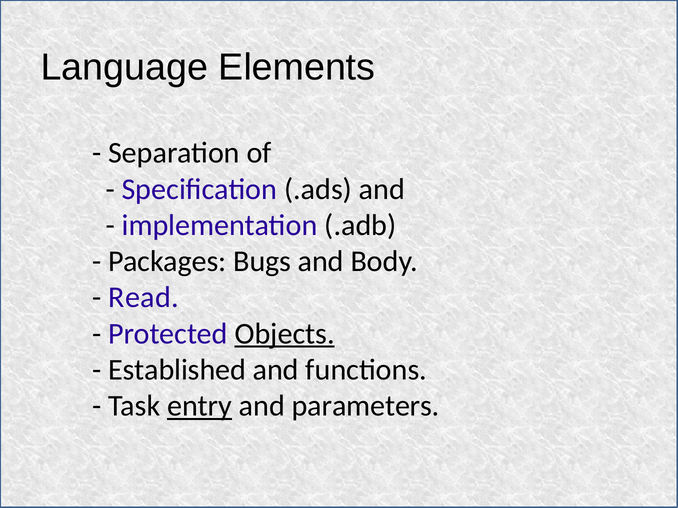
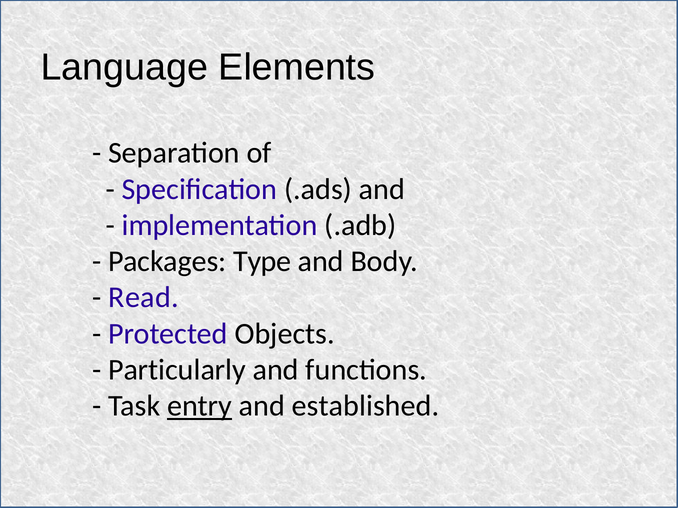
Bugs: Bugs -> Type (262, 262)
Objects underline: present -> none (285, 334)
Established: Established -> Particularly (177, 370)
parameters: parameters -> established (366, 406)
